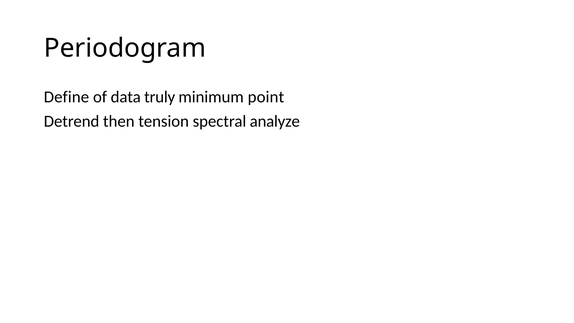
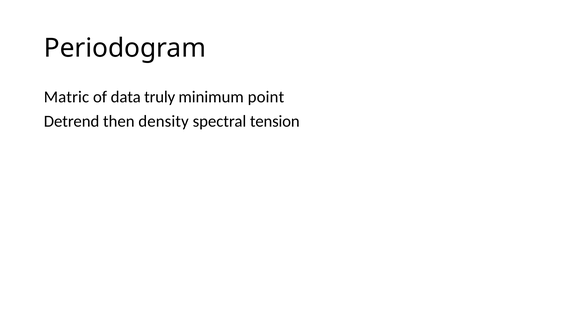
Define: Define -> Matric (66, 97)
tension: tension -> density (164, 121)
analyze: analyze -> tension (275, 121)
